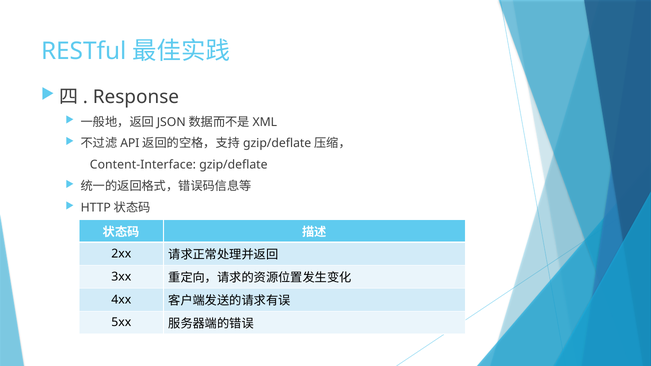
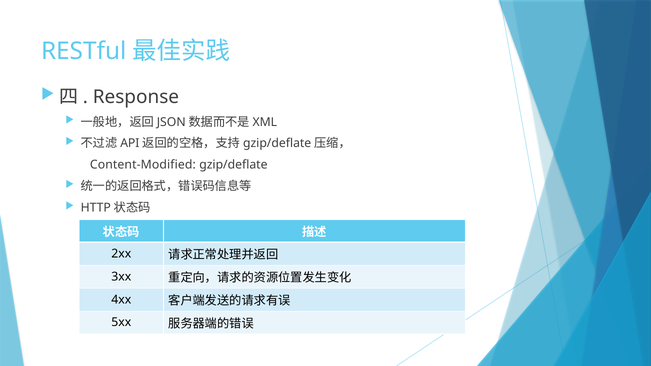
Content-Interface: Content-Interface -> Content-Modified (143, 165)
